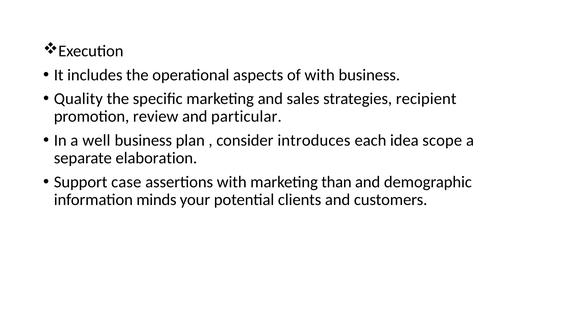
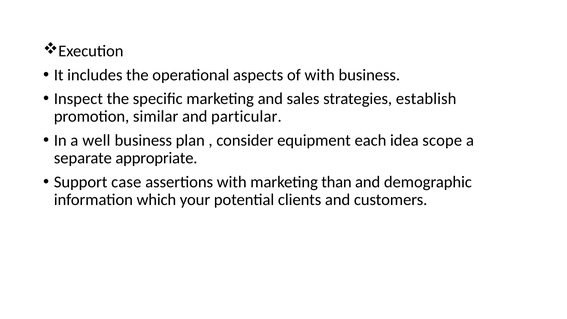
Quality: Quality -> Inspect (78, 99)
recipient: recipient -> establish (426, 99)
review: review -> similar (156, 117)
introduces: introduces -> equipment (314, 140)
elaboration: elaboration -> appropriate (156, 158)
minds: minds -> which (156, 200)
